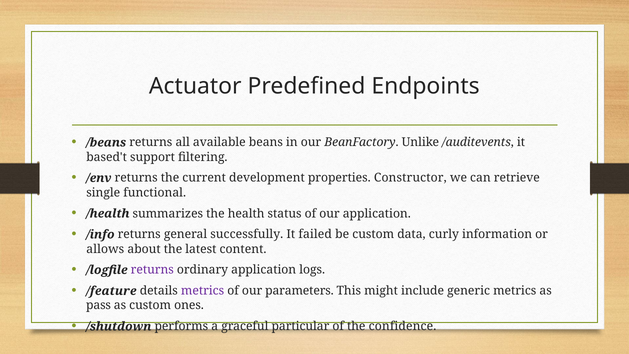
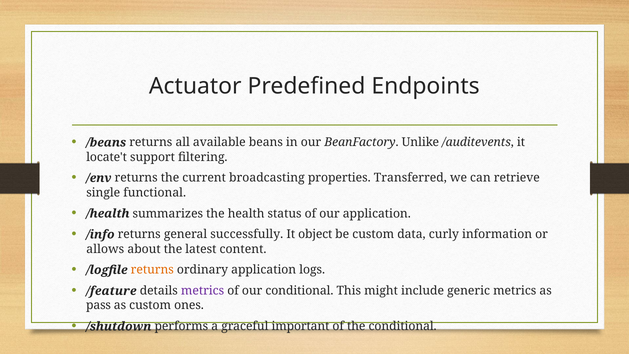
based't: based't -> locate't (107, 157)
development: development -> broadcasting (267, 178)
Constructor: Constructor -> Transferred (410, 178)
failed: failed -> object (315, 234)
returns colour: purple -> orange (152, 270)
our parameters: parameters -> conditional (299, 291)
particular: particular -> important (300, 326)
the confidence: confidence -> conditional (403, 326)
